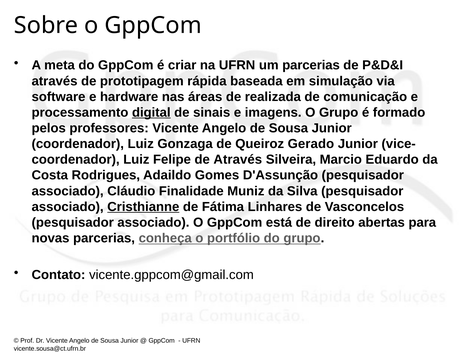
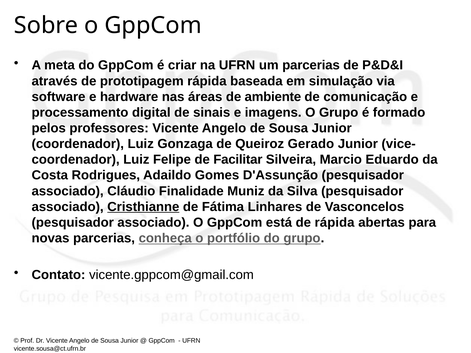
realizada: realizada -> ambiente (273, 97)
digital underline: present -> none (151, 113)
de Através: Através -> Facilitar (238, 160)
de direito: direito -> rápida (335, 223)
